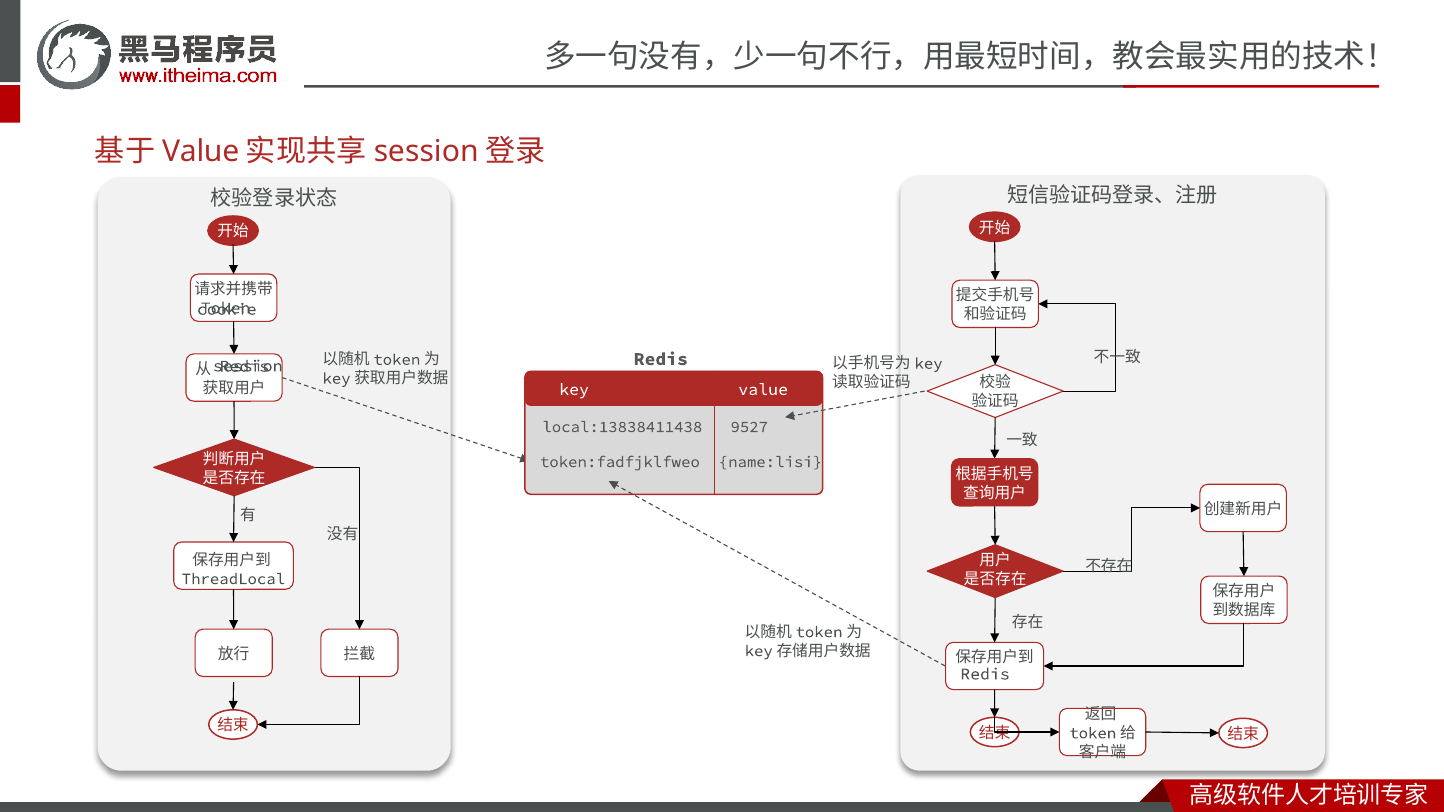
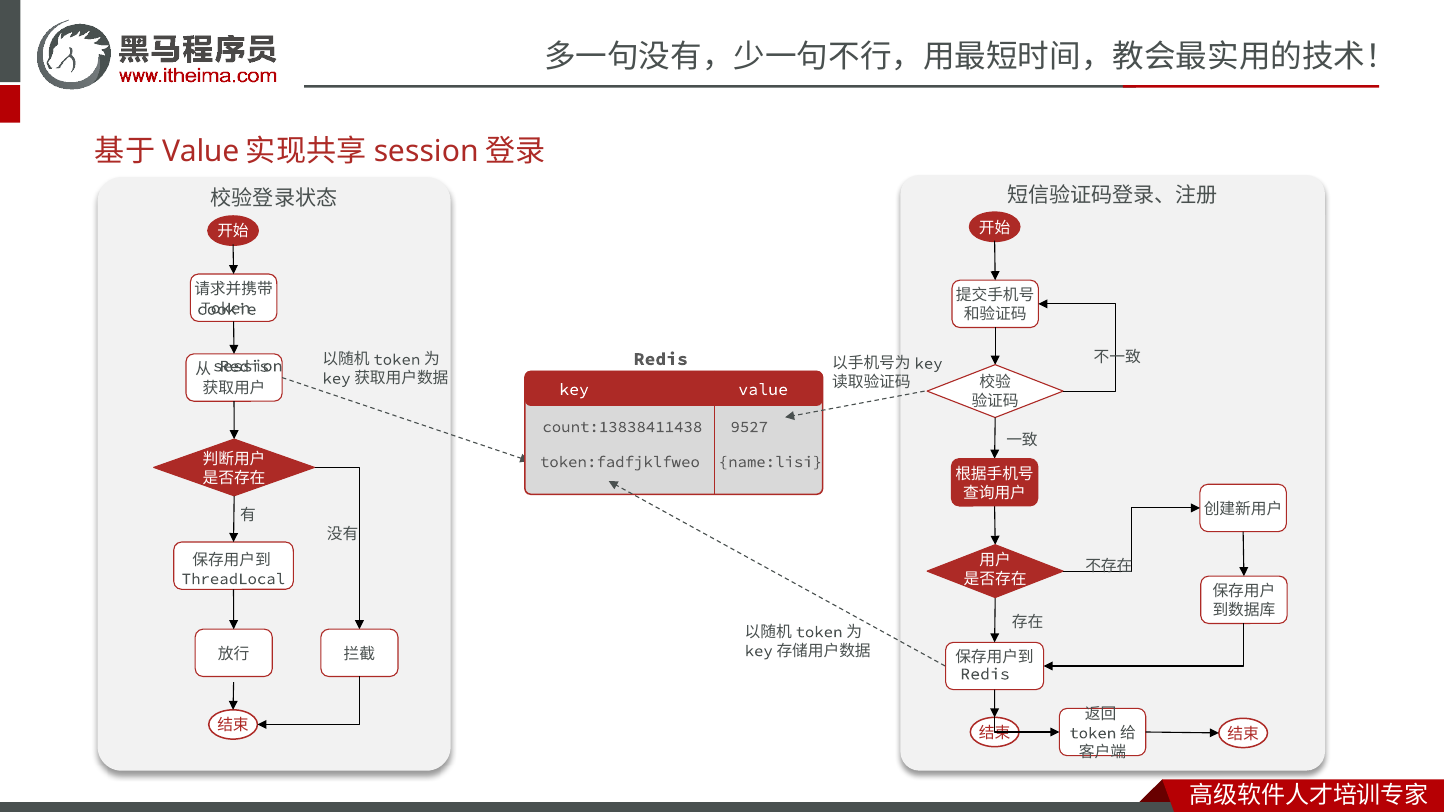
local:13838411438: local:13838411438 -> count:13838411438 (622, 427)
